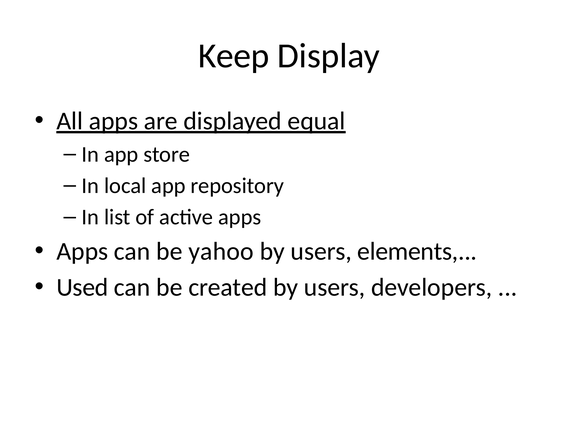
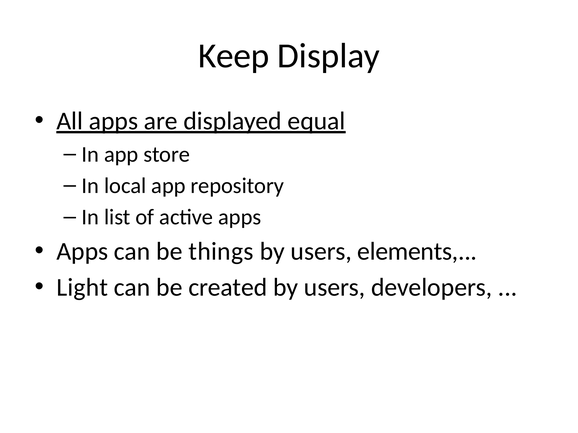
yahoo: yahoo -> things (221, 252)
Used: Used -> Light (82, 288)
